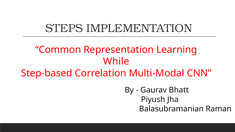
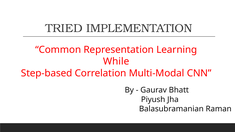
STEPS: STEPS -> TRIED (64, 28)
